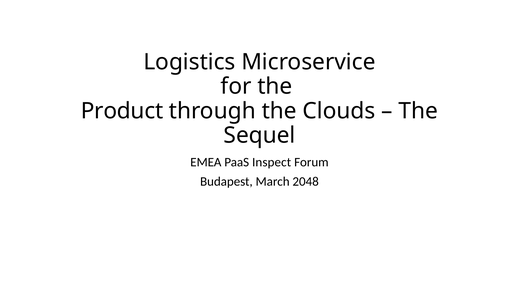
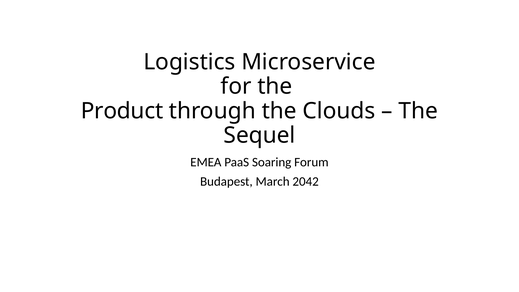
Inspect: Inspect -> Soaring (272, 162)
2048: 2048 -> 2042 (306, 182)
